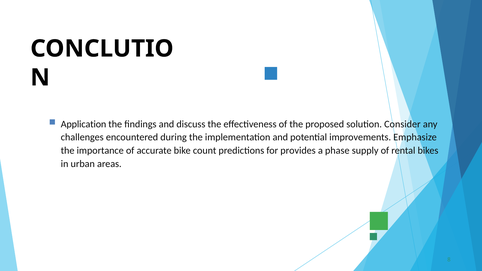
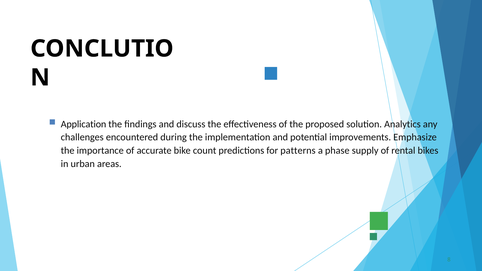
Consider: Consider -> Analytics (402, 124)
provides: provides -> patterns (298, 151)
